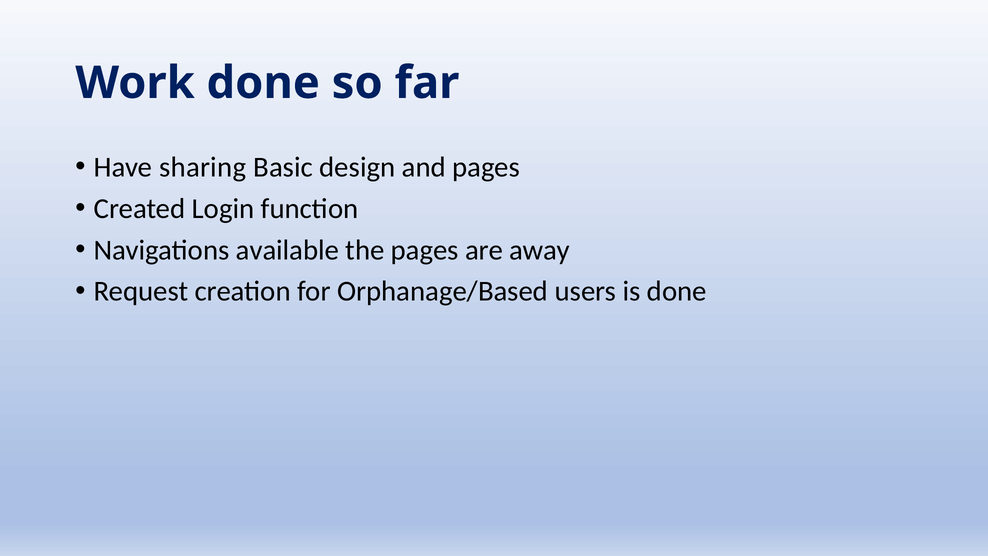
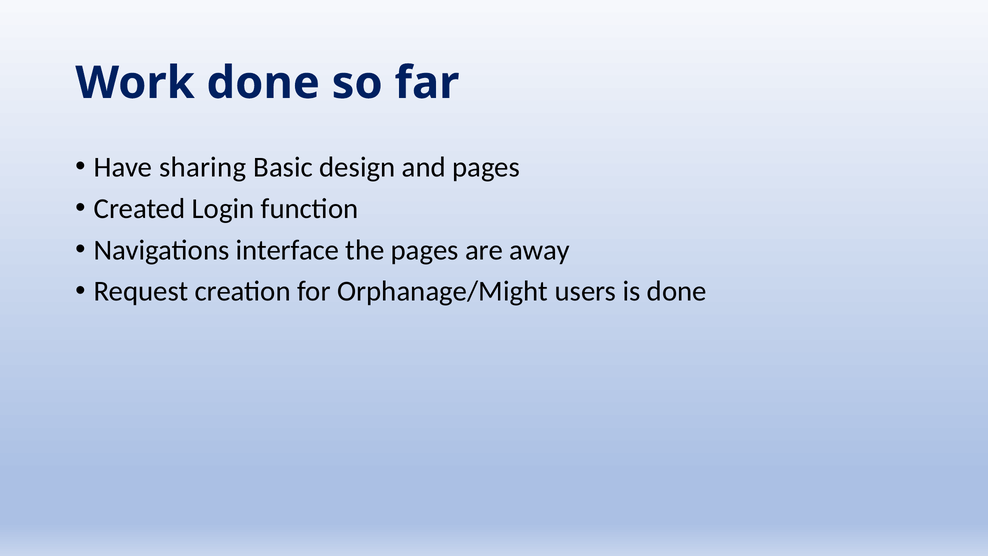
available: available -> interface (288, 250)
Orphanage/Based: Orphanage/Based -> Orphanage/Might (443, 291)
